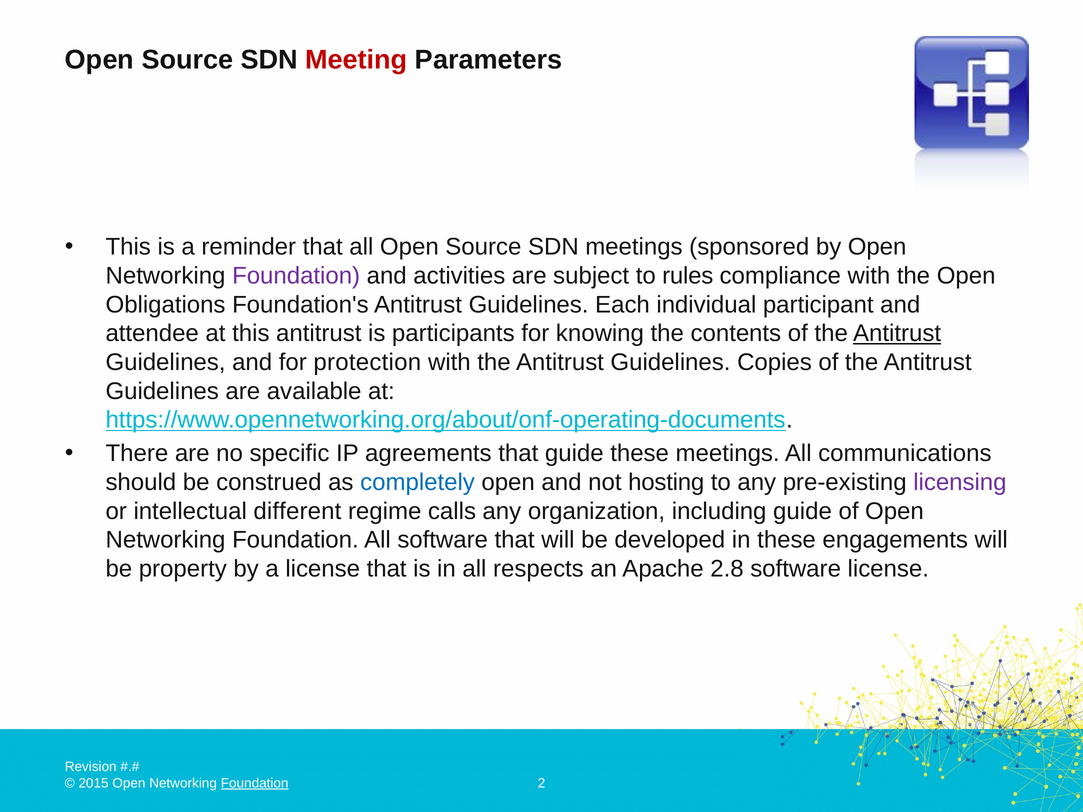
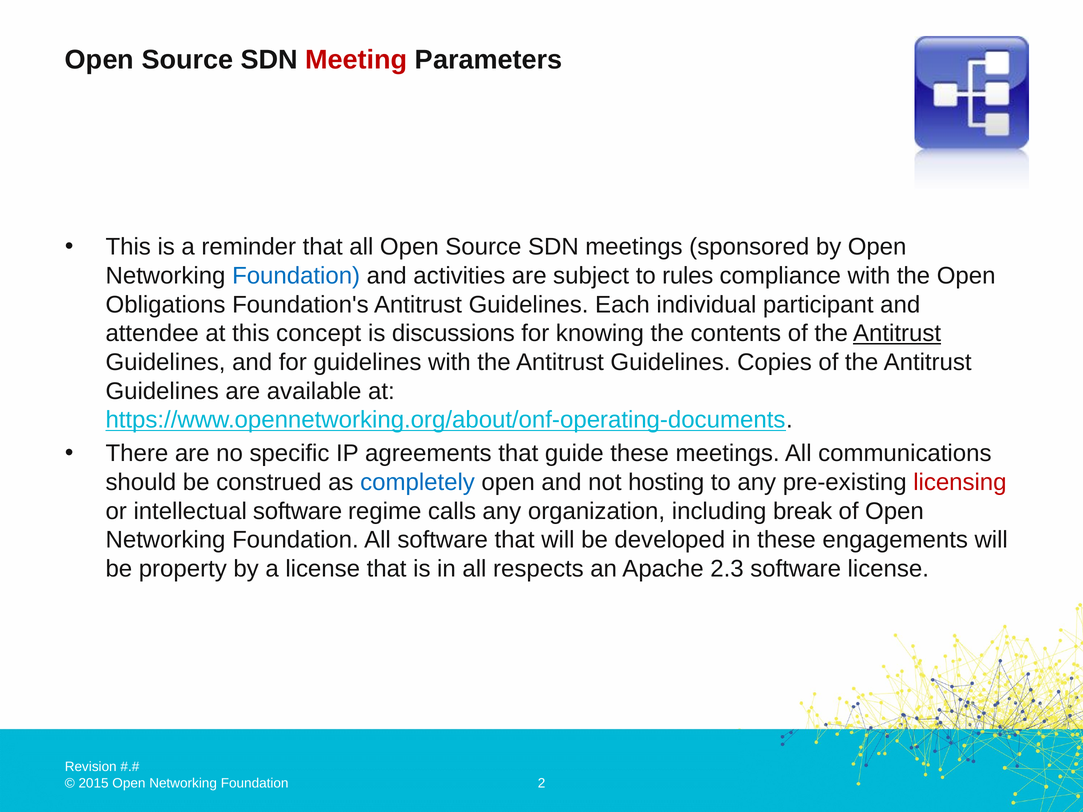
Foundation colour: purple -> blue (296, 276)
this antitrust: antitrust -> concept (319, 334)
participants: participants -> discussions (453, 334)
for protection: protection -> guidelines (367, 362)
licensing colour: purple -> red (960, 482)
intellectual different: different -> software (298, 511)
including guide: guide -> break (803, 511)
2.8: 2.8 -> 2.3 (727, 569)
Foundation underline: present -> none (255, 784)
